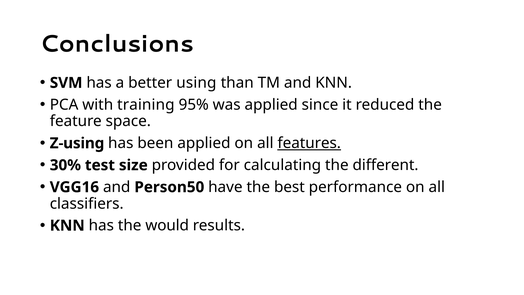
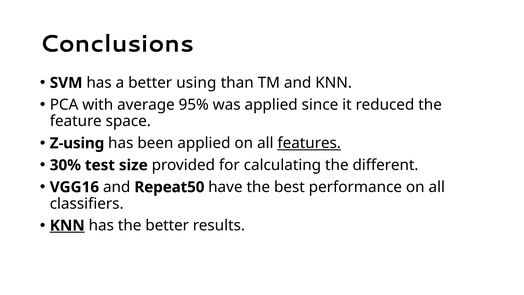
training: training -> average (146, 105)
Person50: Person50 -> Repeat50 (169, 187)
KNN underline: none -> present (67, 225)
the would: would -> better (167, 225)
